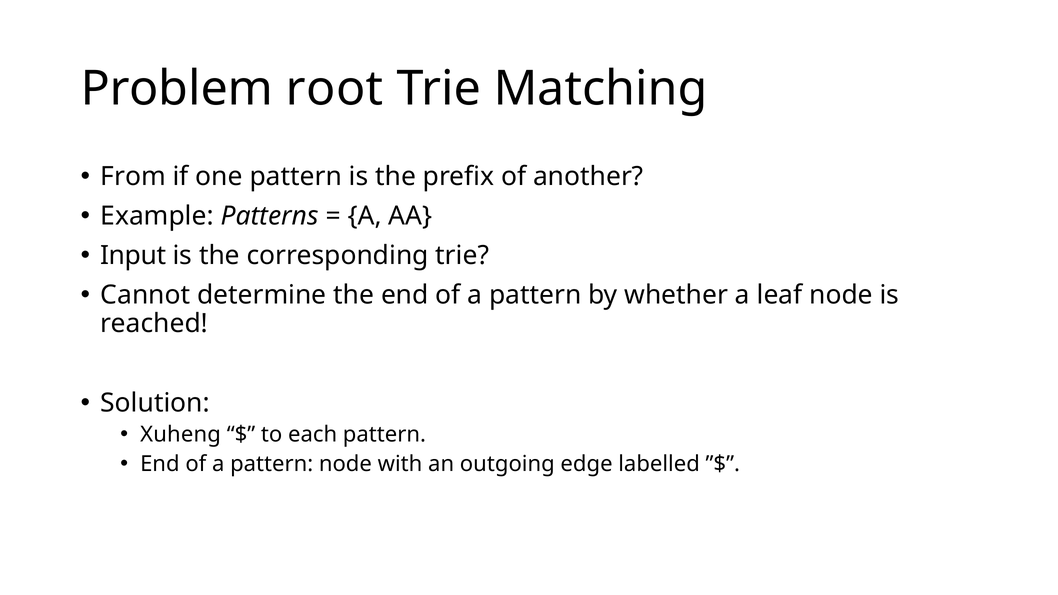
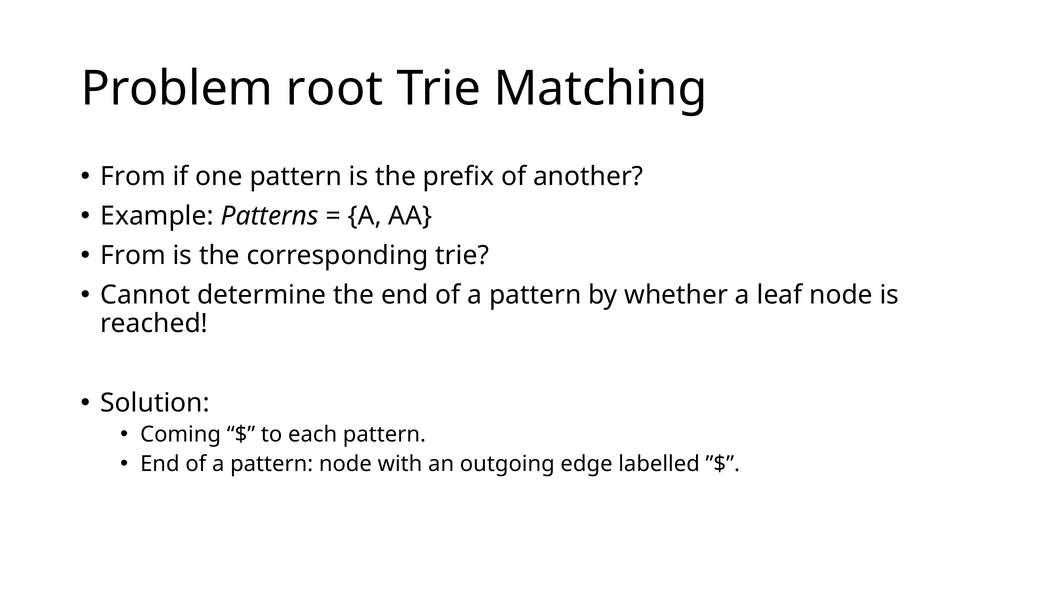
Input: Input -> From (133, 256)
Xuheng: Xuheng -> Coming (181, 435)
